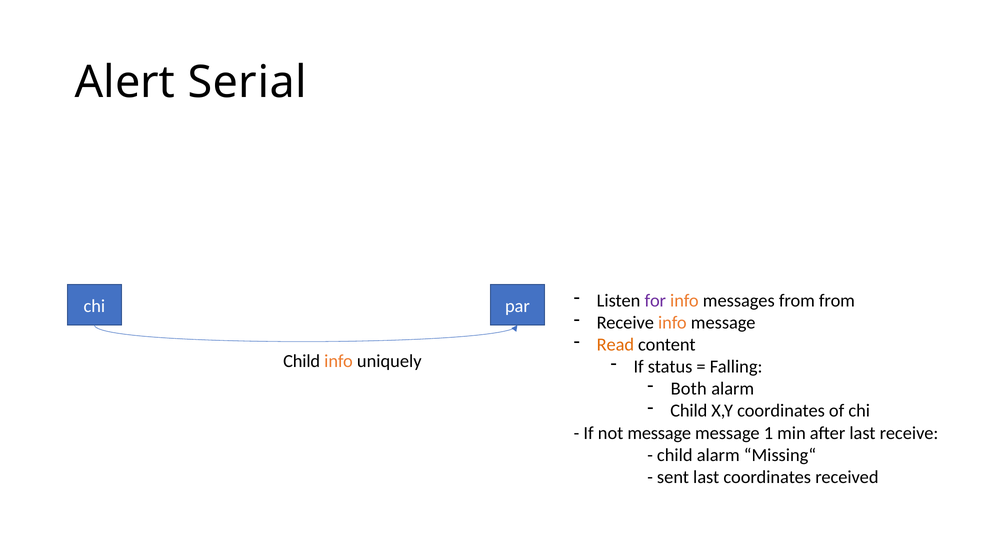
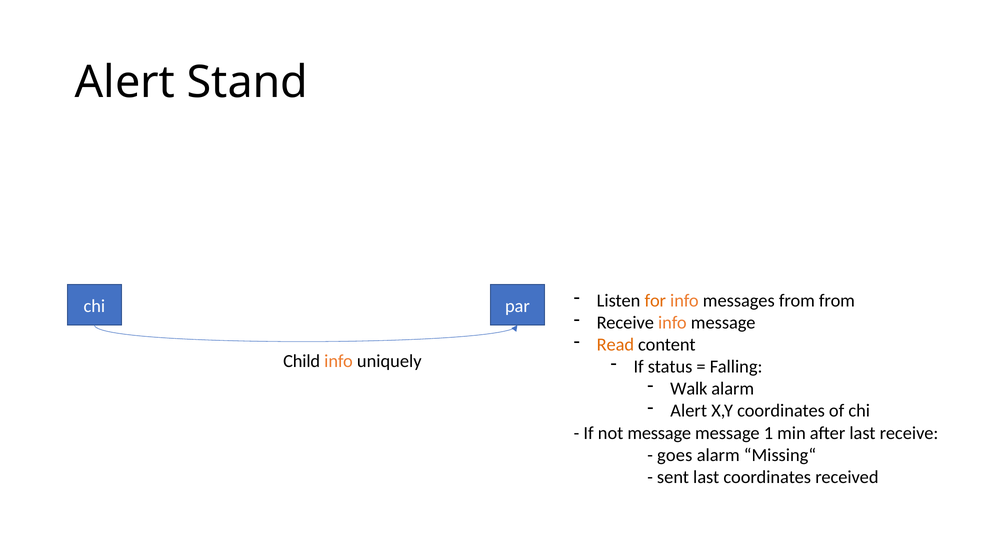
Serial: Serial -> Stand (247, 82)
for colour: purple -> orange (655, 300)
Both: Both -> Walk (689, 389)
Child: Child -> Alert (689, 411)
child: child -> goes (675, 455)
